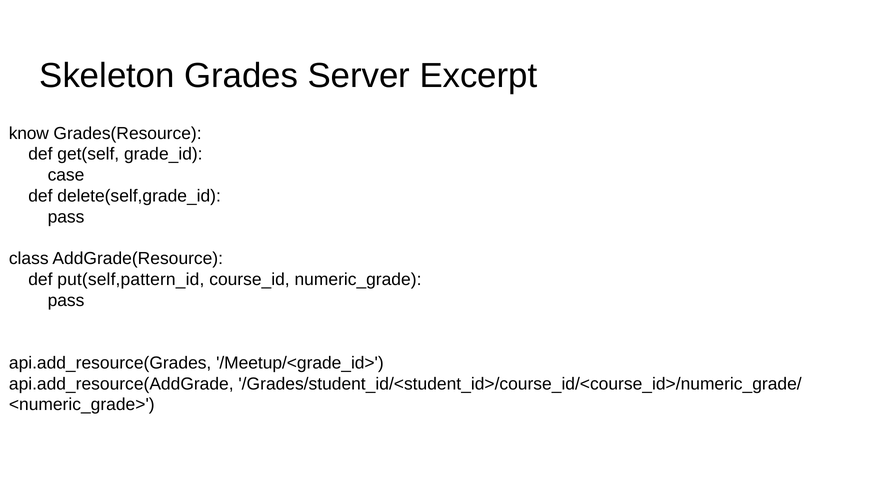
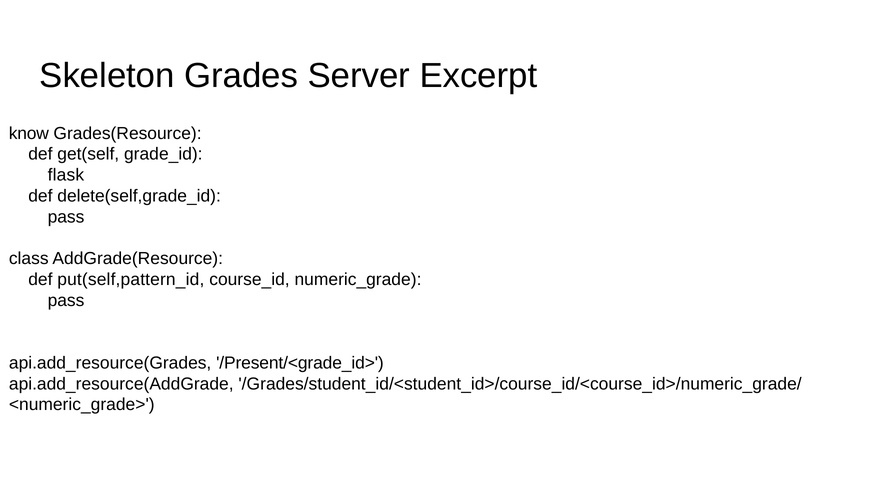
case: case -> flask (66, 175)
/Meetup/<grade_id>: /Meetup/<grade_id> -> /Present/<grade_id> (300, 363)
